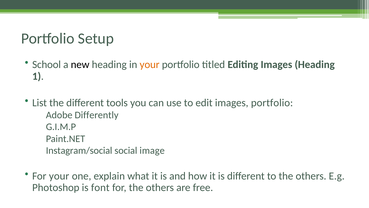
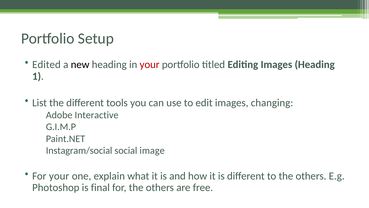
School: School -> Edited (46, 64)
your colour: orange -> red (150, 64)
images portfolio: portfolio -> changing (272, 103)
Differently: Differently -> Interactive (97, 115)
font: font -> final (100, 187)
